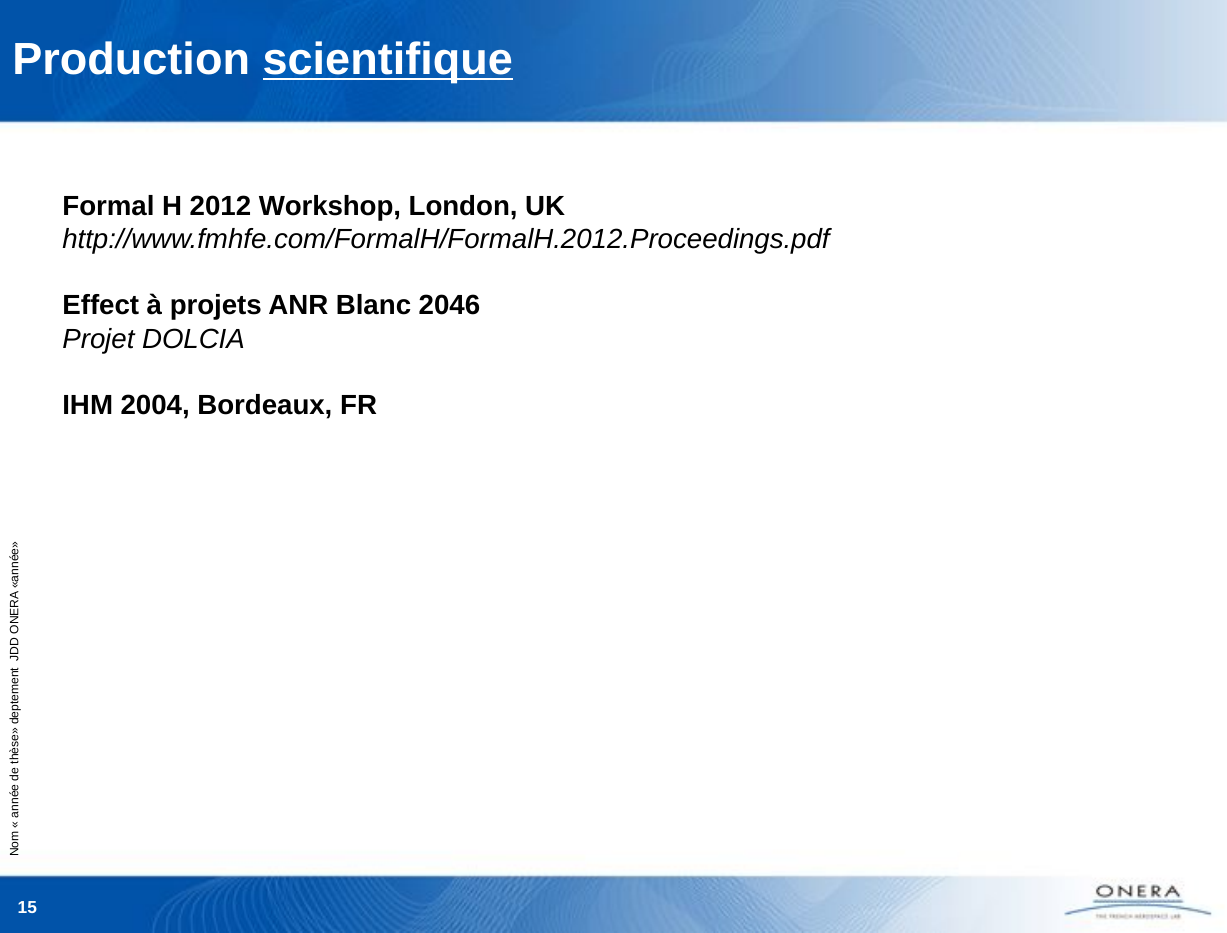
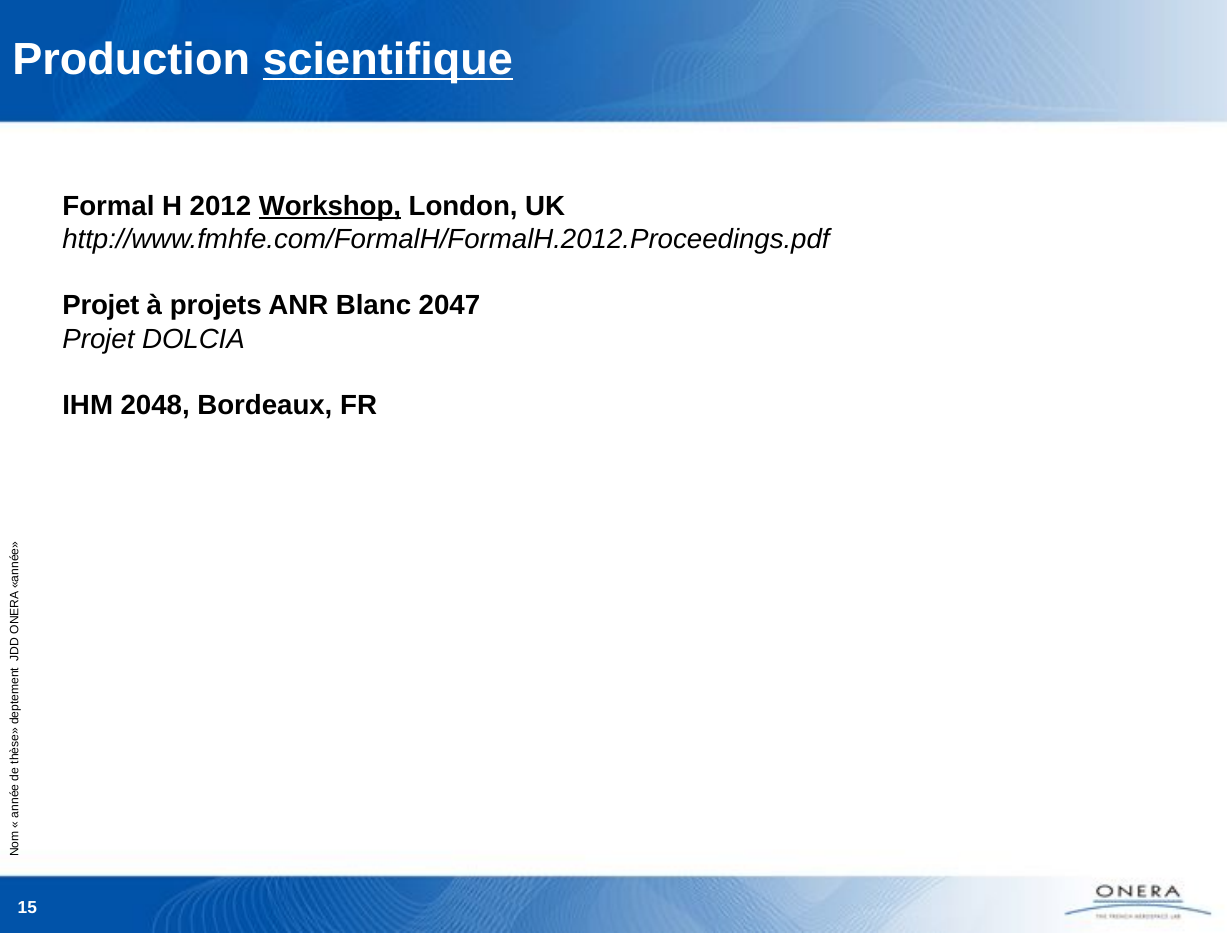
Workshop underline: none -> present (330, 206)
Effect: Effect -> Projet (101, 306)
2046: 2046 -> 2047 (449, 306)
2004: 2004 -> 2048 (155, 405)
